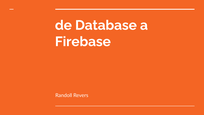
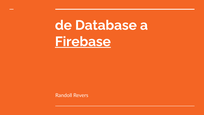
Firebase underline: none -> present (83, 42)
